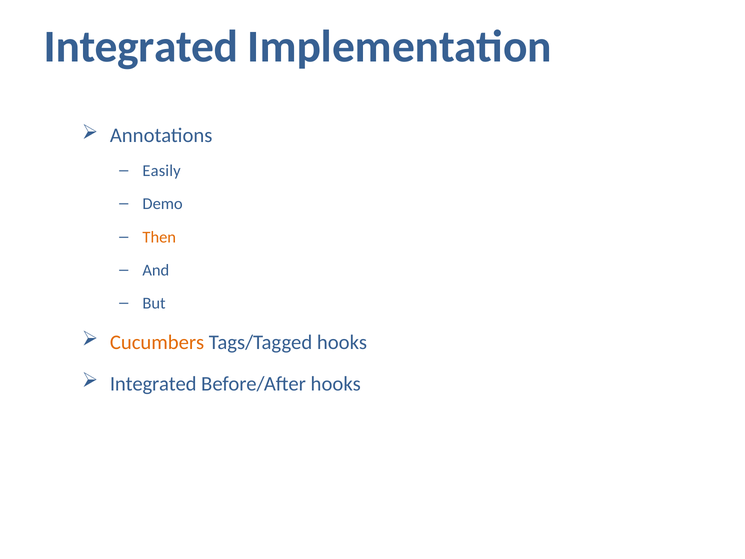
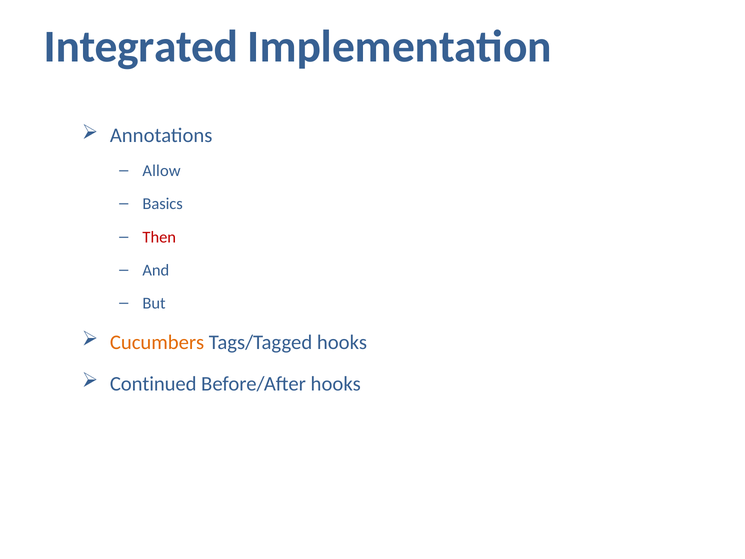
Easily: Easily -> Allow (162, 171)
Demo: Demo -> Basics (163, 204)
Then colour: orange -> red (159, 237)
Integrated: Integrated -> Continued (153, 384)
